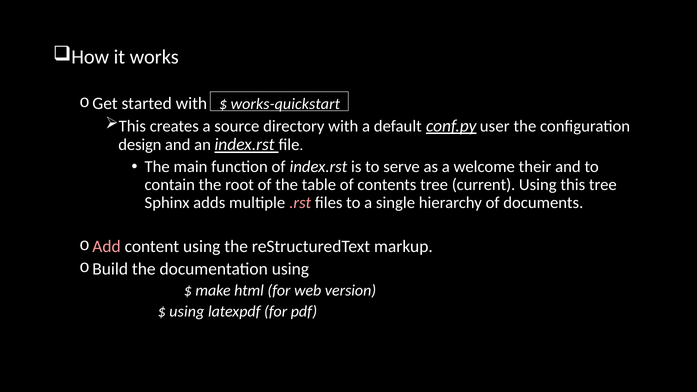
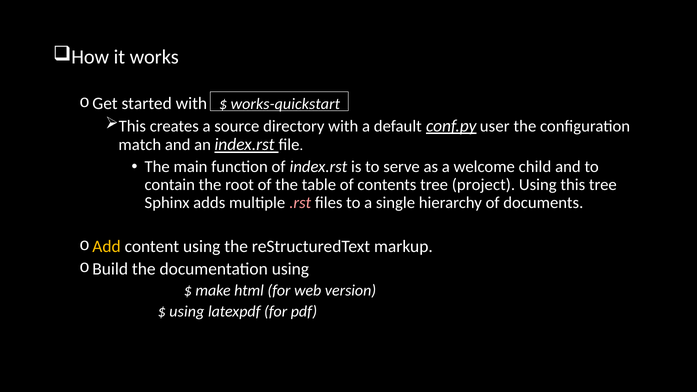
design: design -> match (140, 145)
their: their -> child (535, 167)
current: current -> project (483, 185)
Add colour: pink -> yellow (107, 246)
